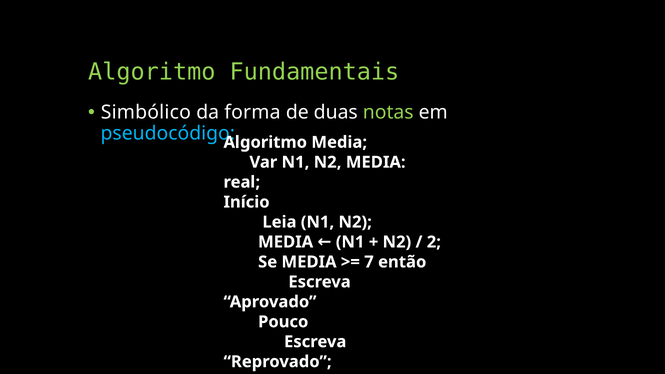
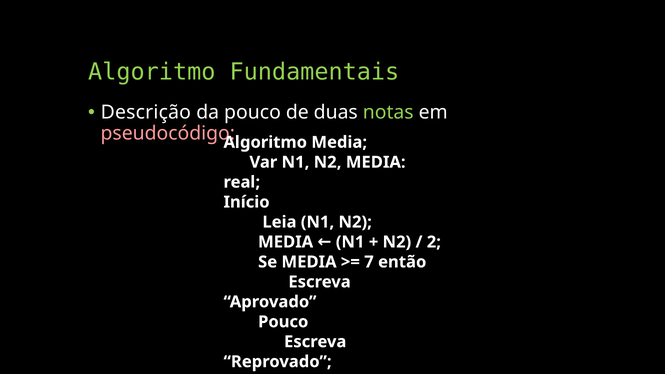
Simbólico: Simbólico -> Descrição (146, 113)
da forma: forma -> pouco (252, 113)
pseudocódigo colour: light blue -> pink (168, 134)
